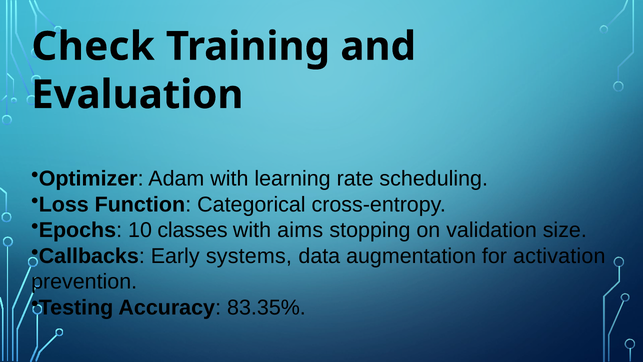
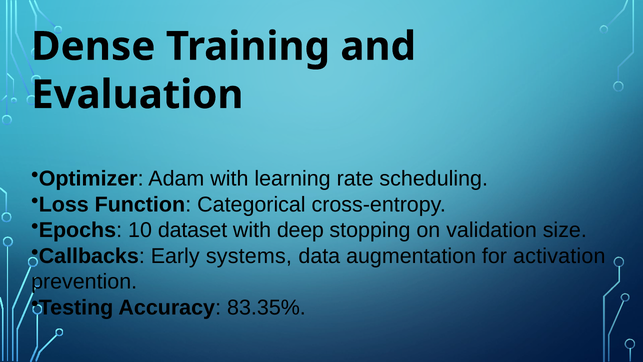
Check: Check -> Dense (93, 47)
classes: classes -> dataset (193, 230)
aims: aims -> deep (300, 230)
